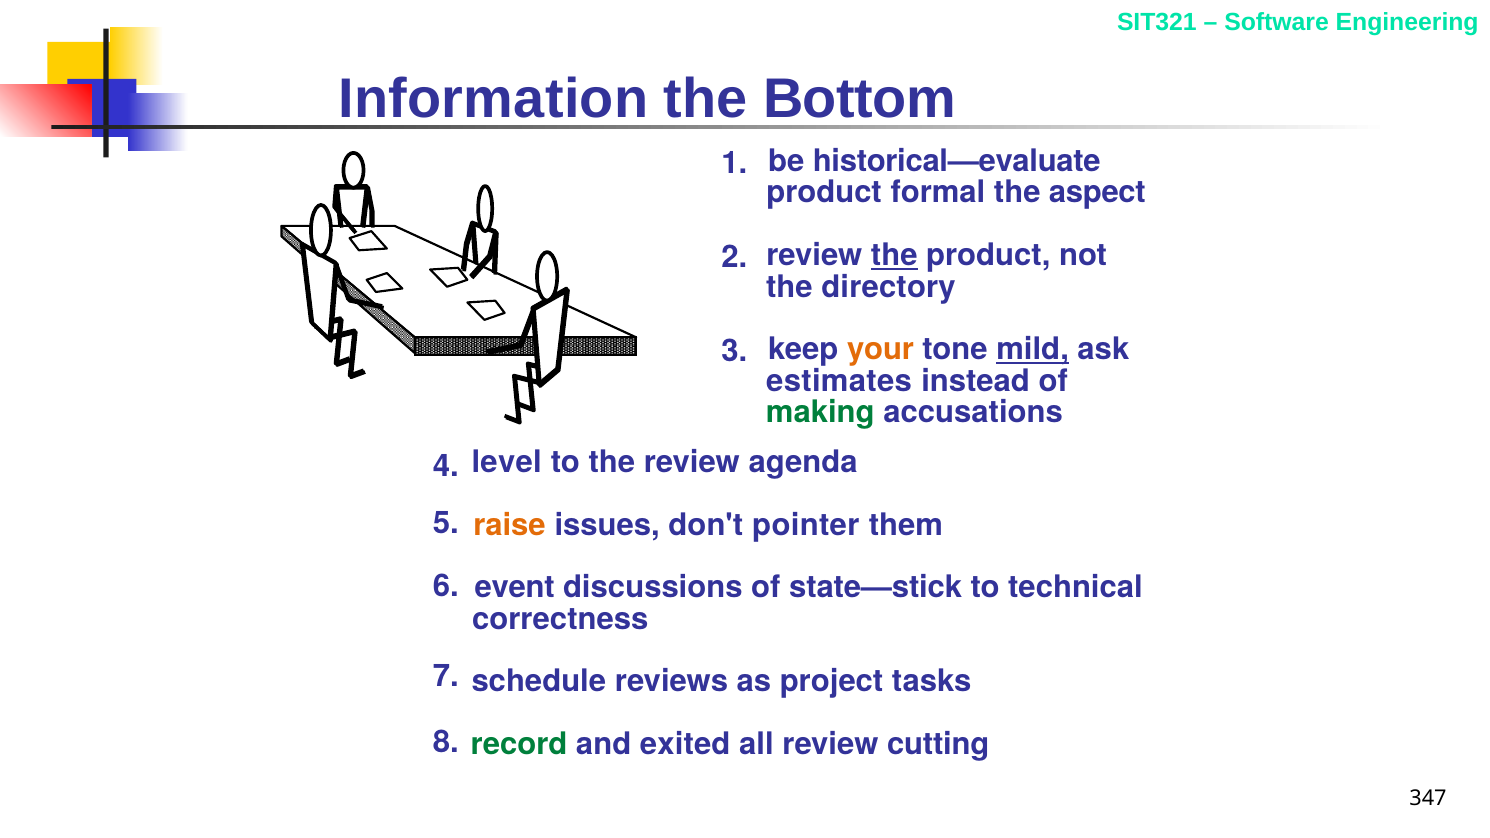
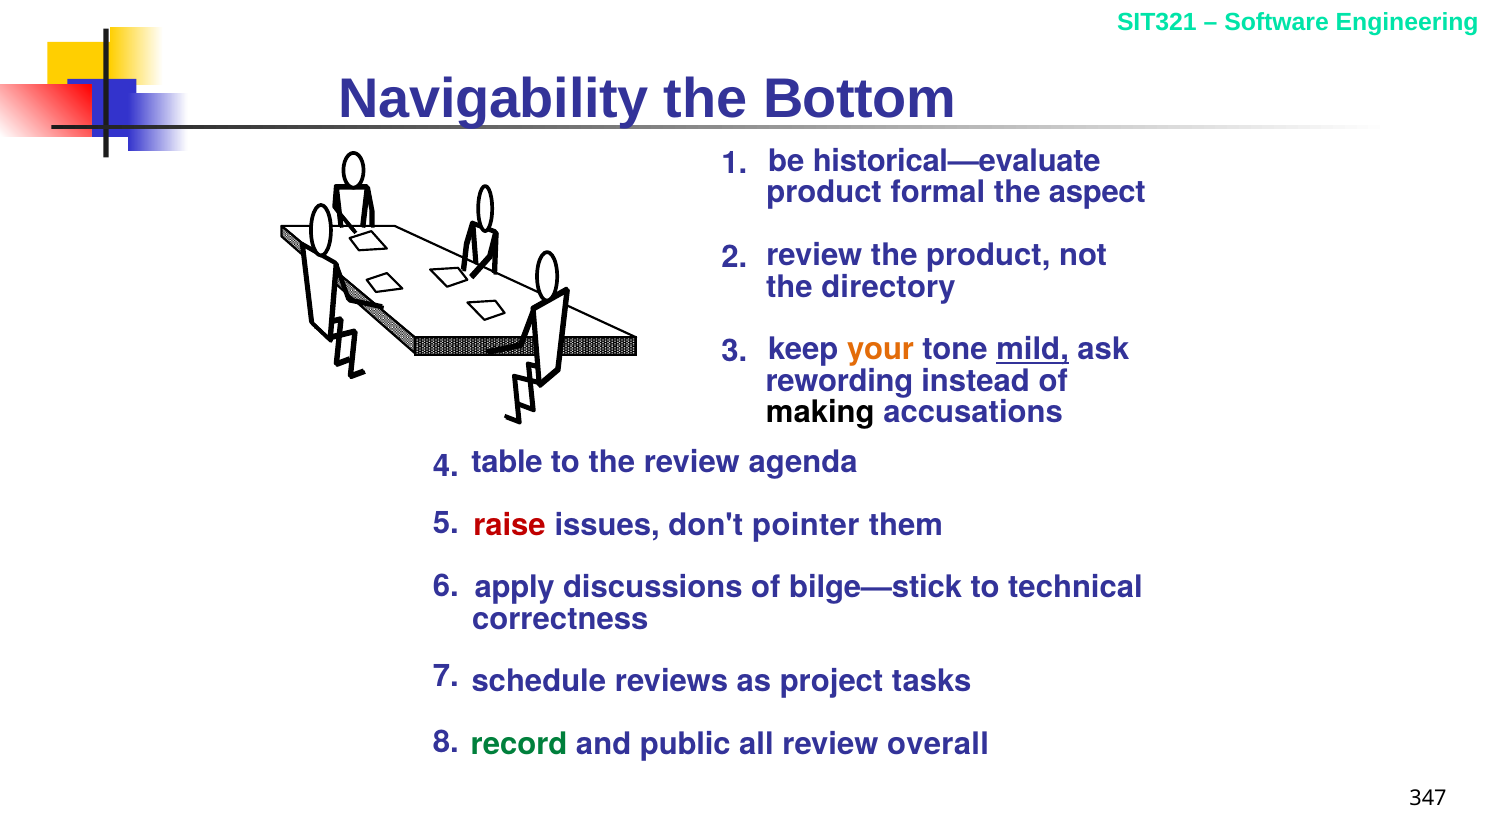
Information: Information -> Navigability (494, 99)
the underline: present -> none (894, 256)
estimates: estimates -> rewording (839, 381)
making colour: green -> black (820, 412)
level: level -> table (507, 462)
raise colour: orange -> red (510, 525)
event: event -> apply (515, 588)
state—stick: state—stick -> bilge—stick (876, 588)
exited: exited -> public (685, 744)
cutting: cutting -> overall (938, 744)
